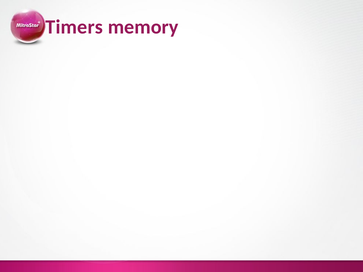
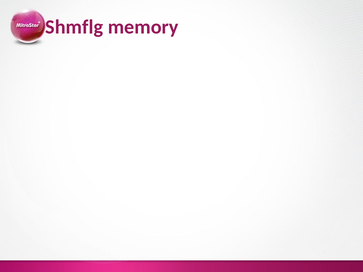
Timers: Timers -> Shmflg (74, 27)
